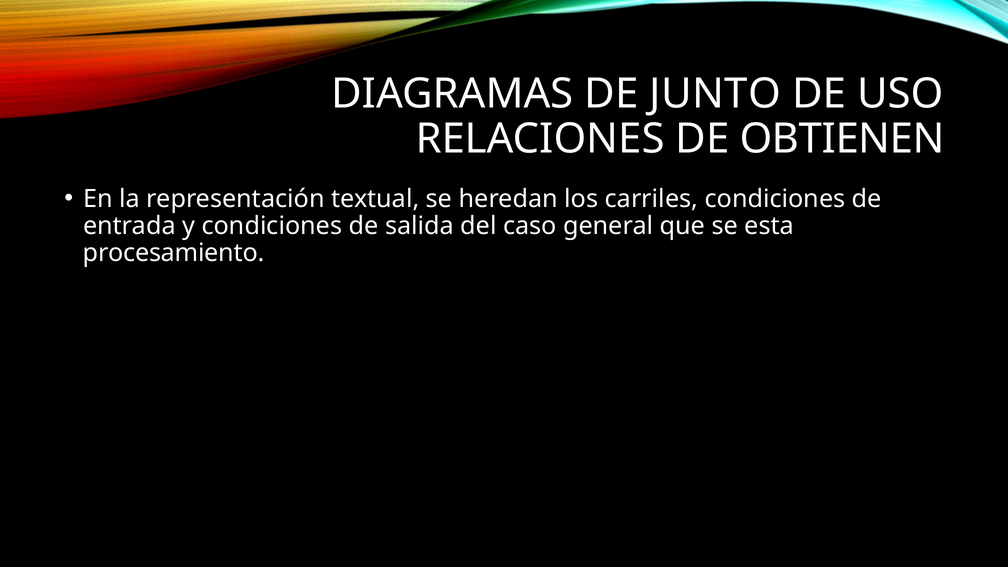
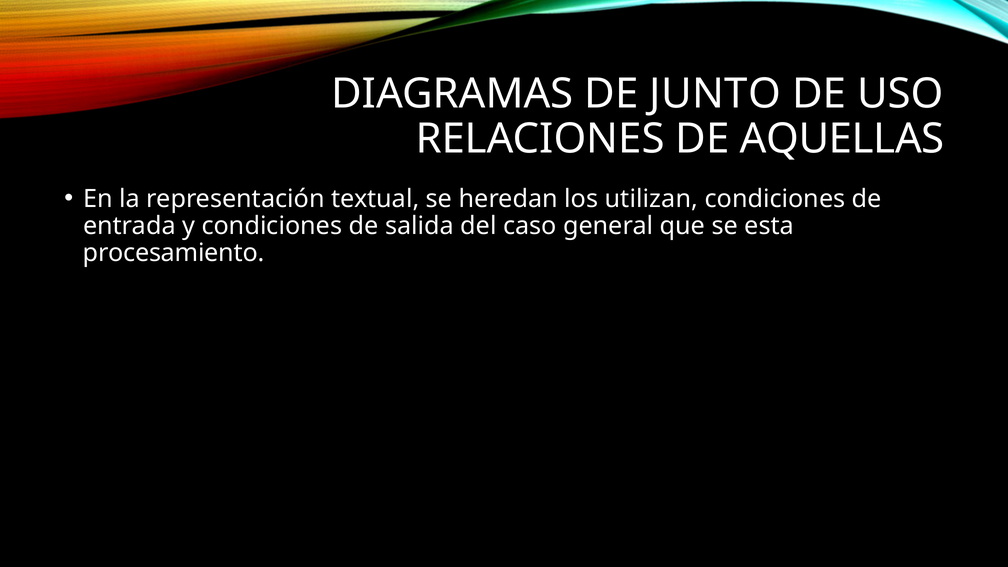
OBTIENEN: OBTIENEN -> AQUELLAS (842, 139)
carriles: carriles -> utilizan (651, 199)
